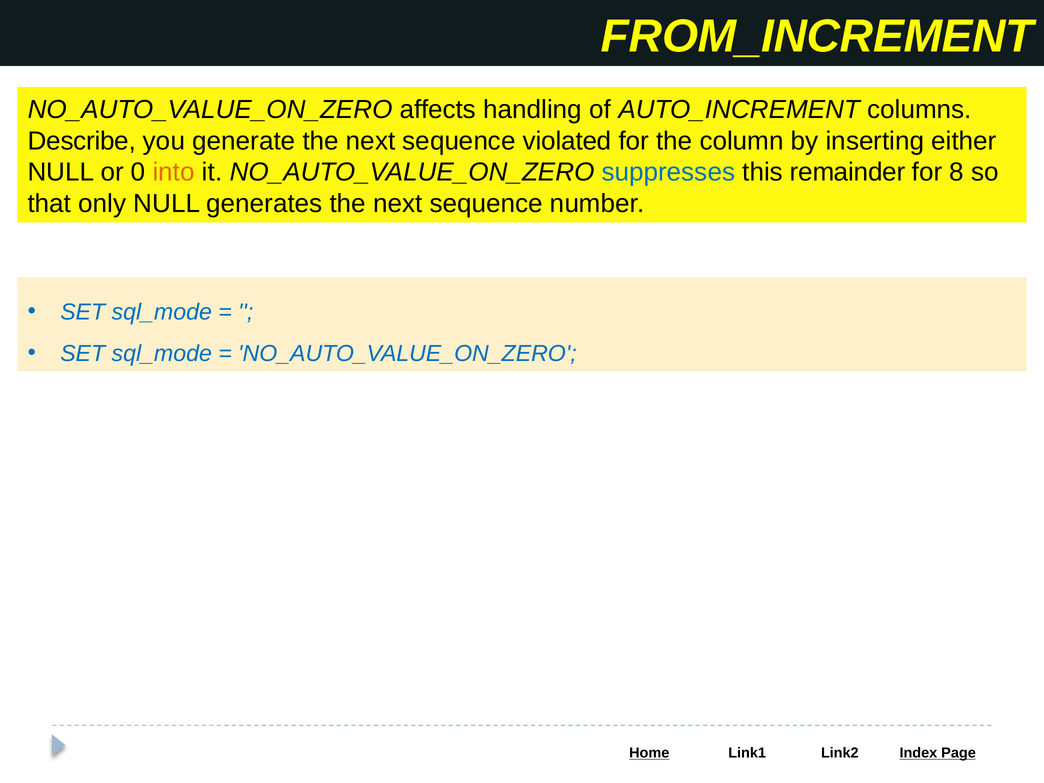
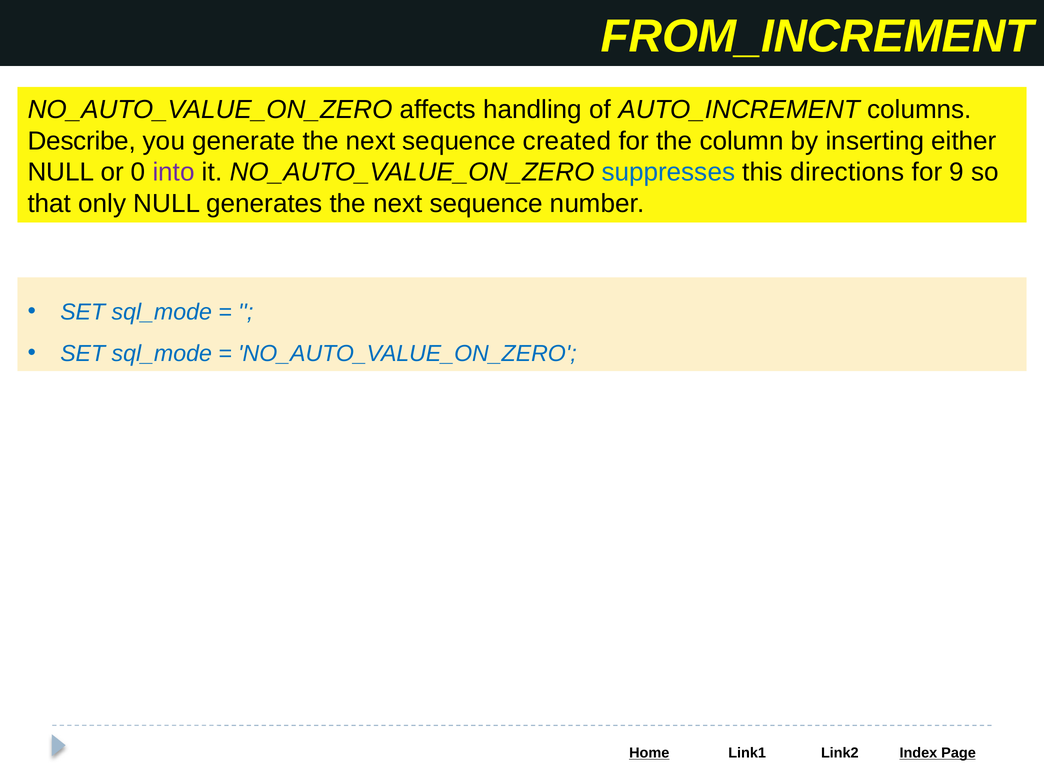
violated: violated -> created (567, 141)
into colour: orange -> purple (174, 172)
remainder: remainder -> directions (847, 172)
8: 8 -> 9 (957, 172)
